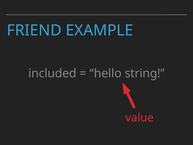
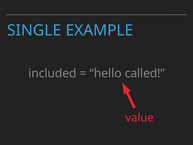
FRIEND: FRIEND -> SINGLE (34, 30)
string: string -> called (145, 73)
